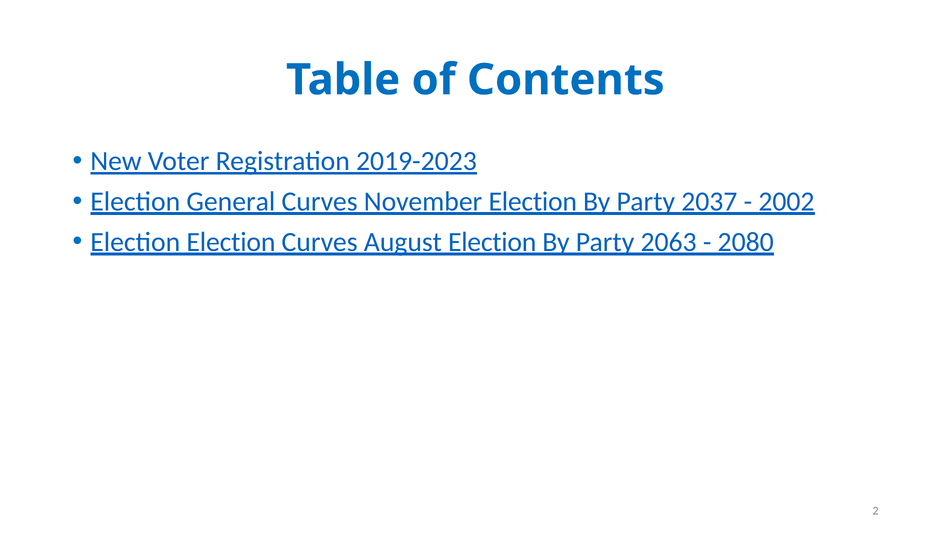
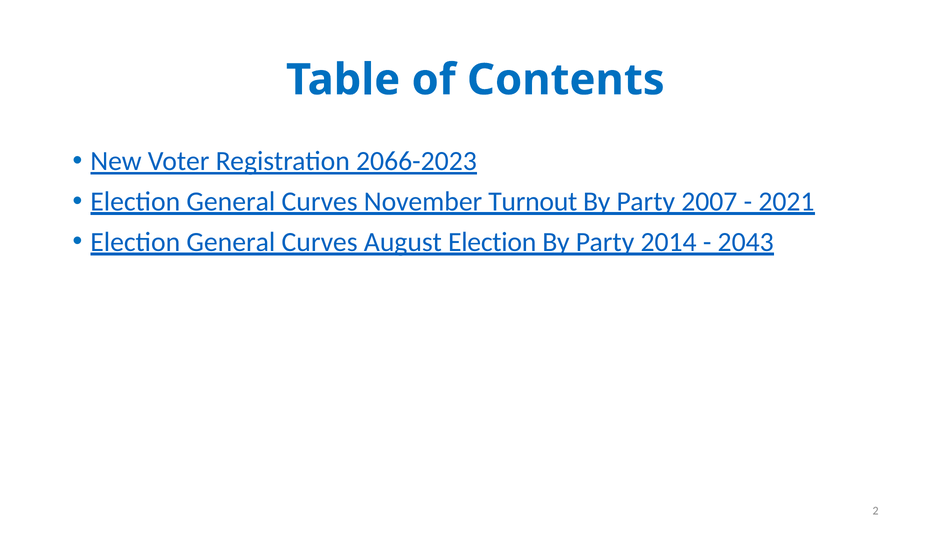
2019-2023: 2019-2023 -> 2066-2023 (416, 161)
November Election: Election -> Turnout (533, 202)
2037: 2037 -> 2007 (709, 202)
2002: 2002 -> 2021 (786, 202)
Election: Election -> General (231, 242)
2063: 2063 -> 2014 (669, 242)
2080: 2080 -> 2043 (746, 242)
